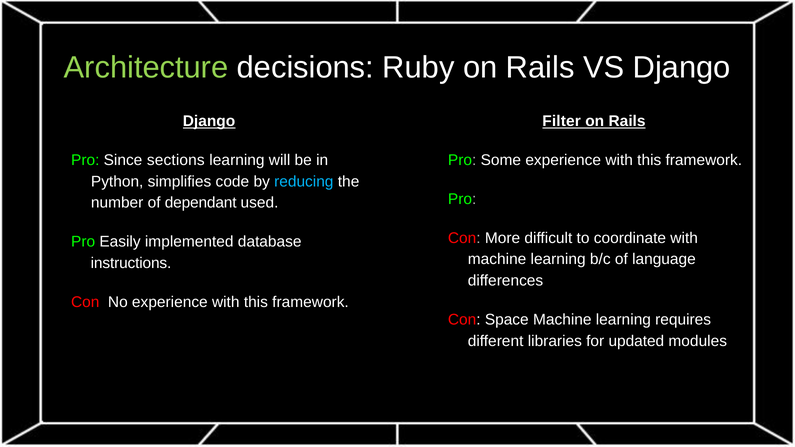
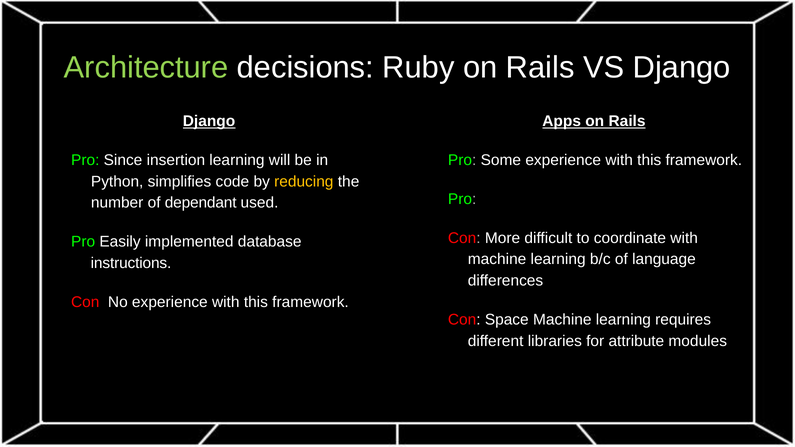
Filter: Filter -> Apps (562, 121)
sections: sections -> insertion (176, 160)
reducing colour: light blue -> yellow (304, 182)
updated: updated -> attribute (636, 341)
